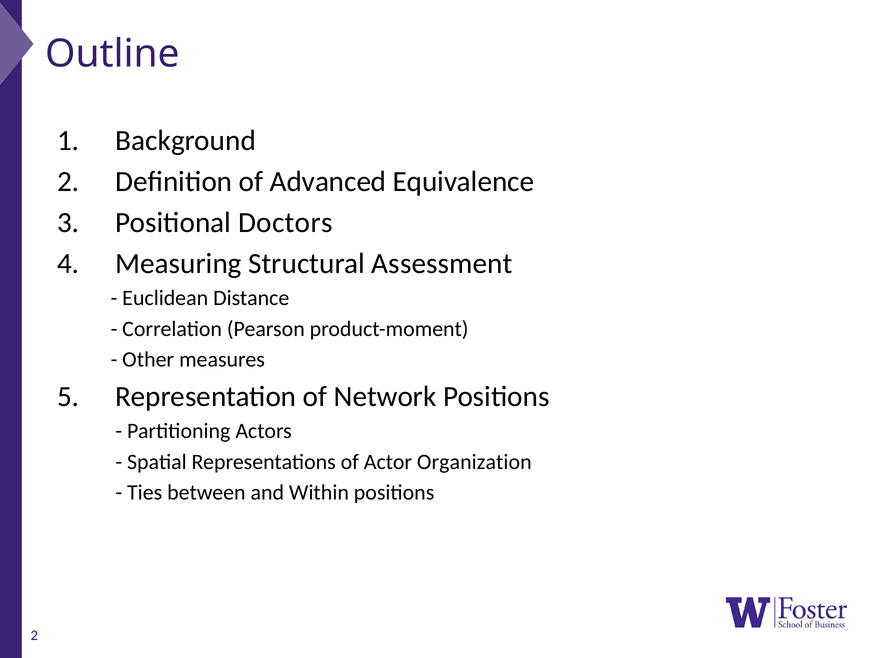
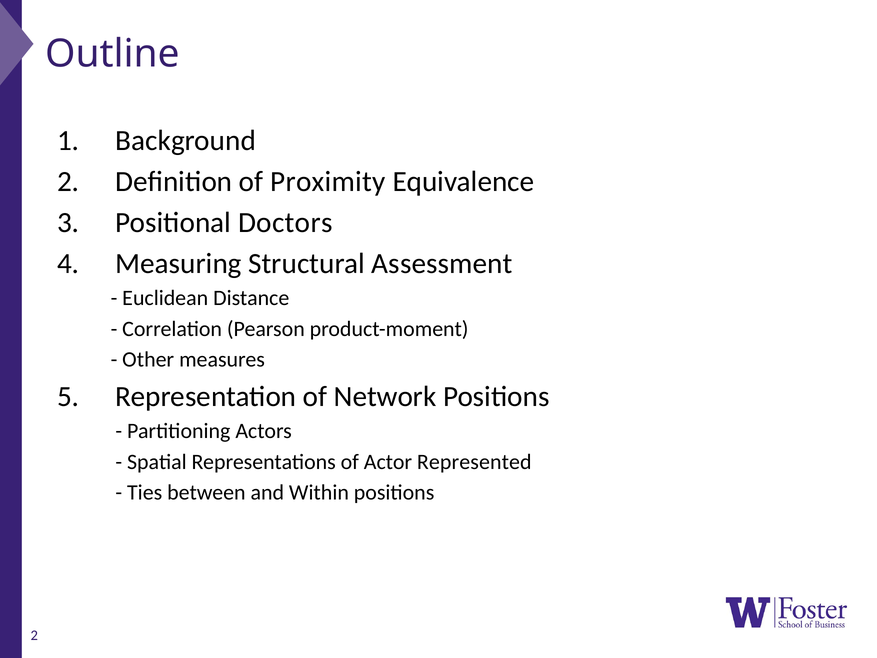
Advanced: Advanced -> Proximity (328, 182)
Organization: Organization -> Represented (474, 462)
